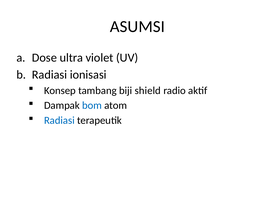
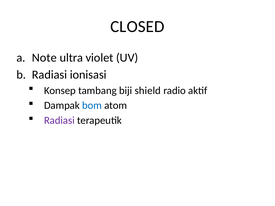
ASUMSI: ASUMSI -> CLOSED (137, 27)
Dose: Dose -> Note (44, 58)
Radiasi colour: blue -> purple (59, 121)
